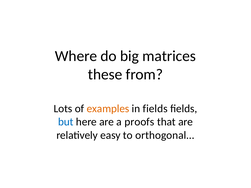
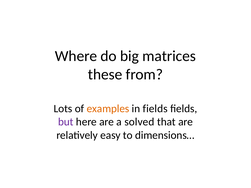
but colour: blue -> purple (66, 122)
proofs: proofs -> solved (139, 122)
orthogonal…: orthogonal… -> dimensions… (165, 135)
